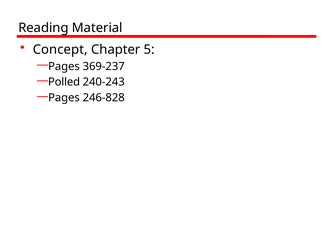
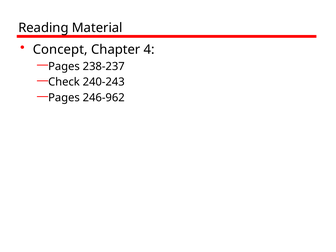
5: 5 -> 4 (149, 50)
369-237: 369-237 -> 238-237 (104, 66)
Polled: Polled -> Check (64, 82)
246-828: 246-828 -> 246-962 (104, 98)
